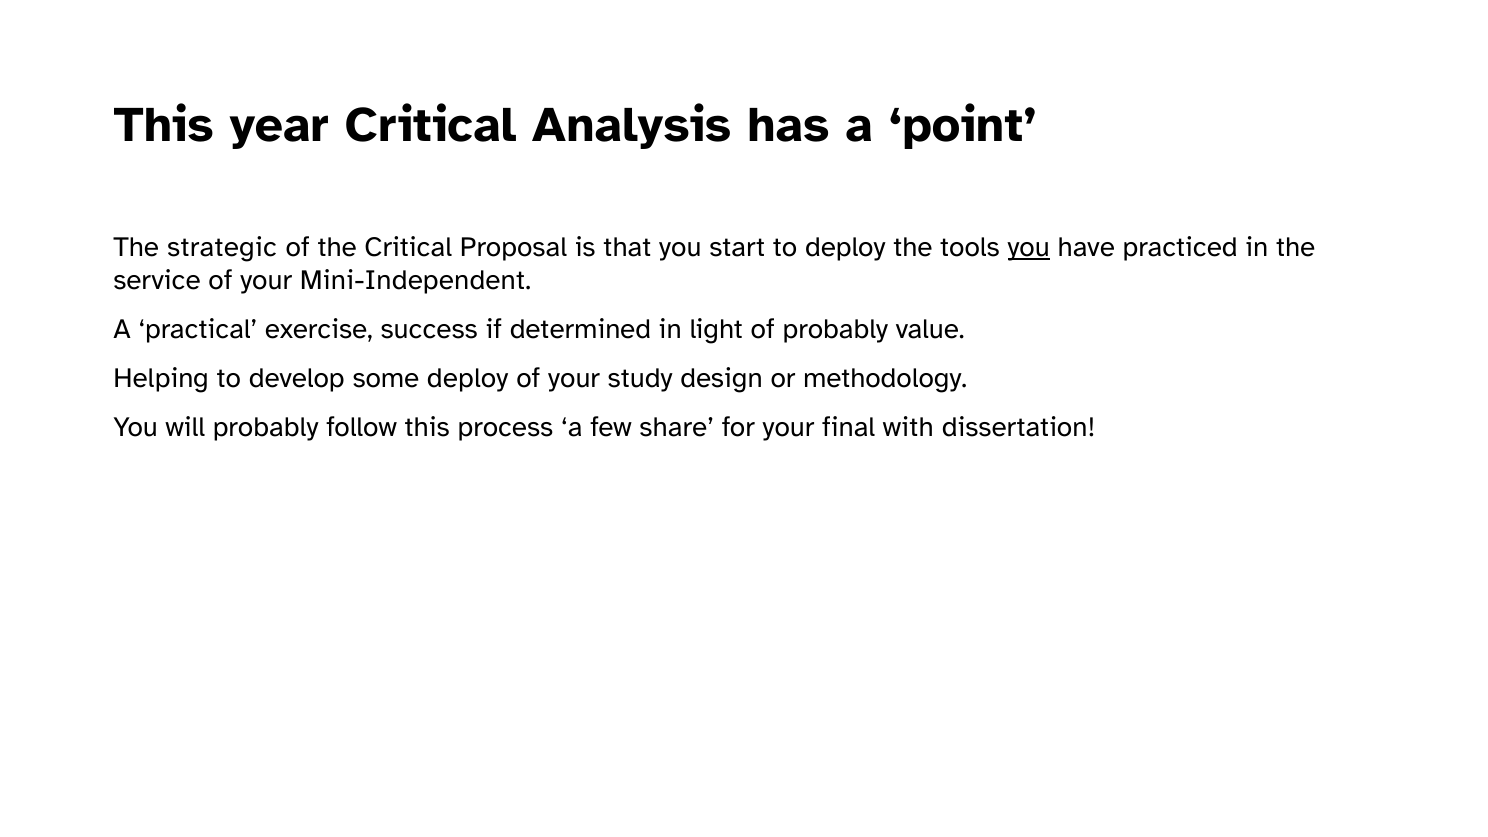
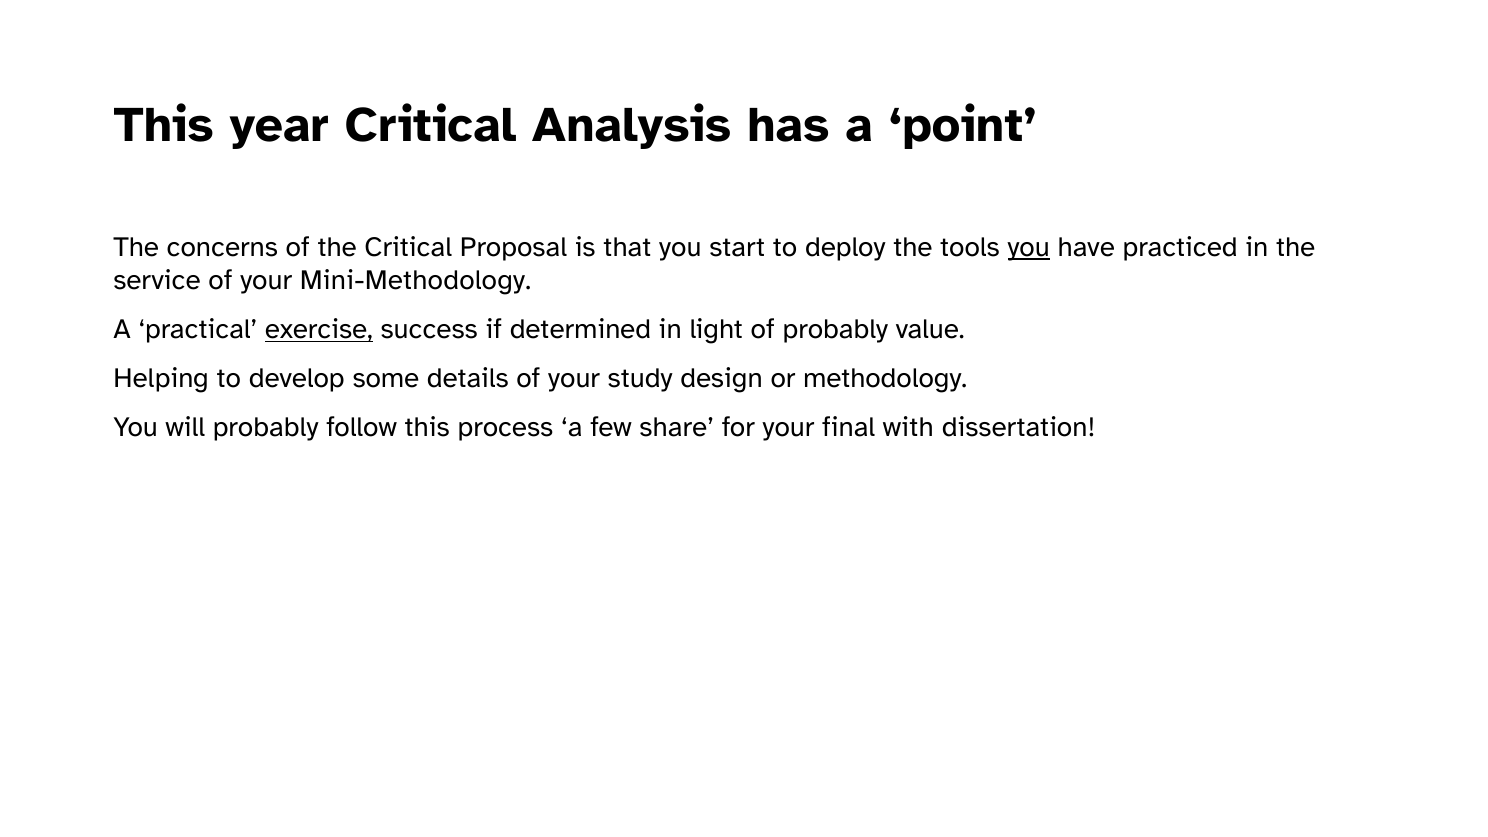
strategic: strategic -> concerns (222, 247)
Mini-Independent: Mini-Independent -> Mini-Methodology (415, 281)
exercise underline: none -> present (319, 330)
some deploy: deploy -> details (468, 379)
